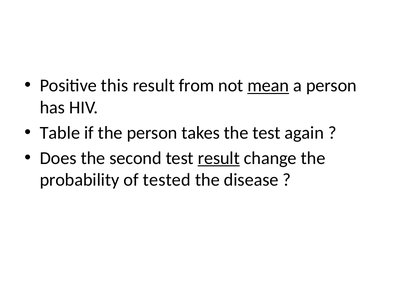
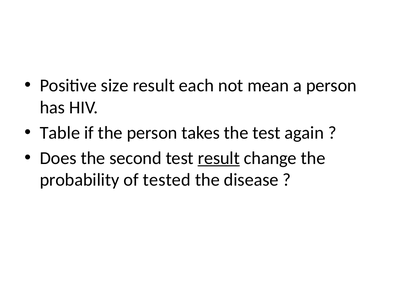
this: this -> size (115, 86)
from: from -> each (196, 86)
mean underline: present -> none (268, 86)
